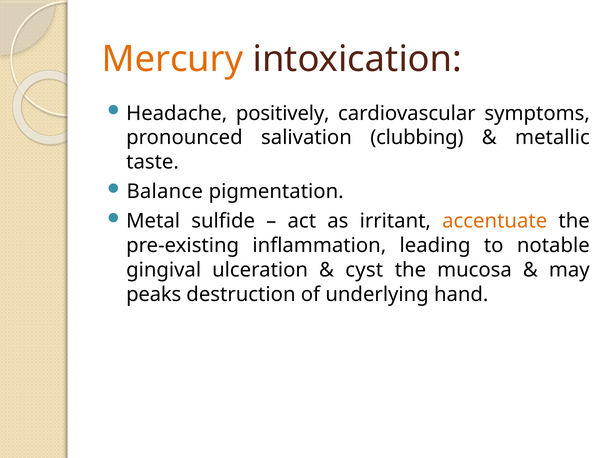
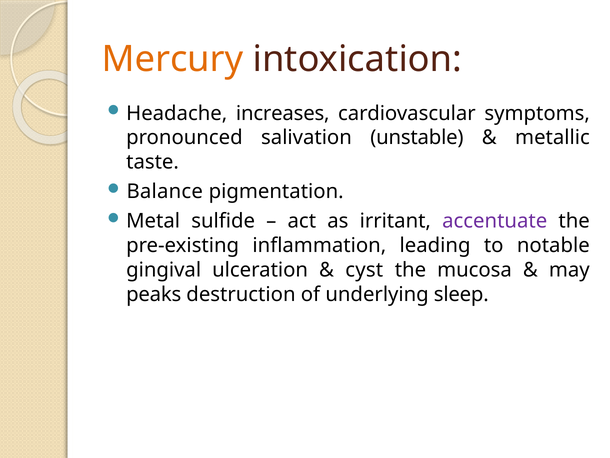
positively: positively -> increases (283, 113)
clubbing: clubbing -> unstable (417, 138)
accentuate colour: orange -> purple (495, 221)
hand: hand -> sleep (461, 294)
